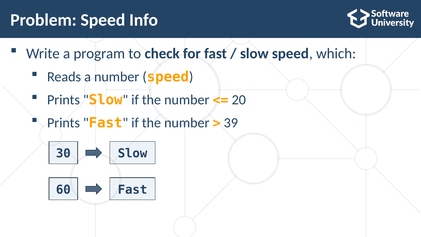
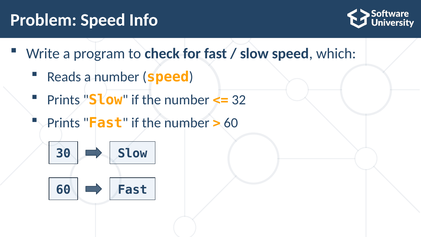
20: 20 -> 32 (239, 100)
39: 39 -> 60 (231, 123)
